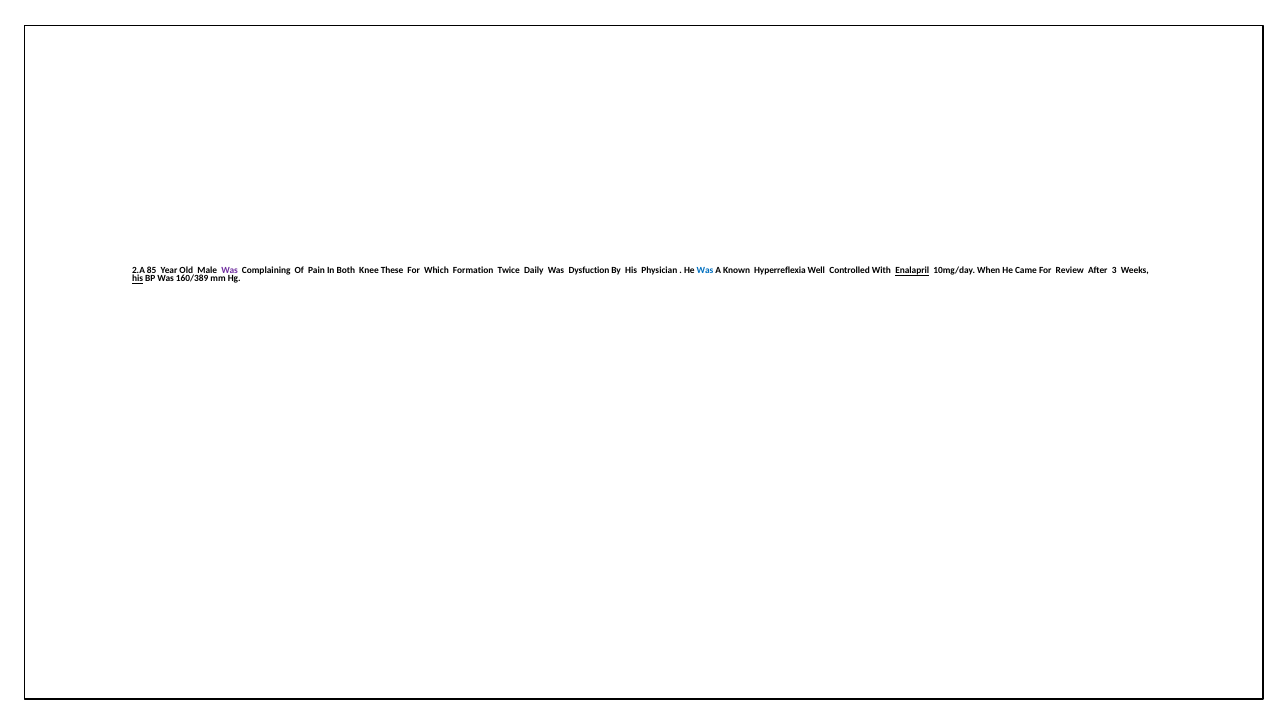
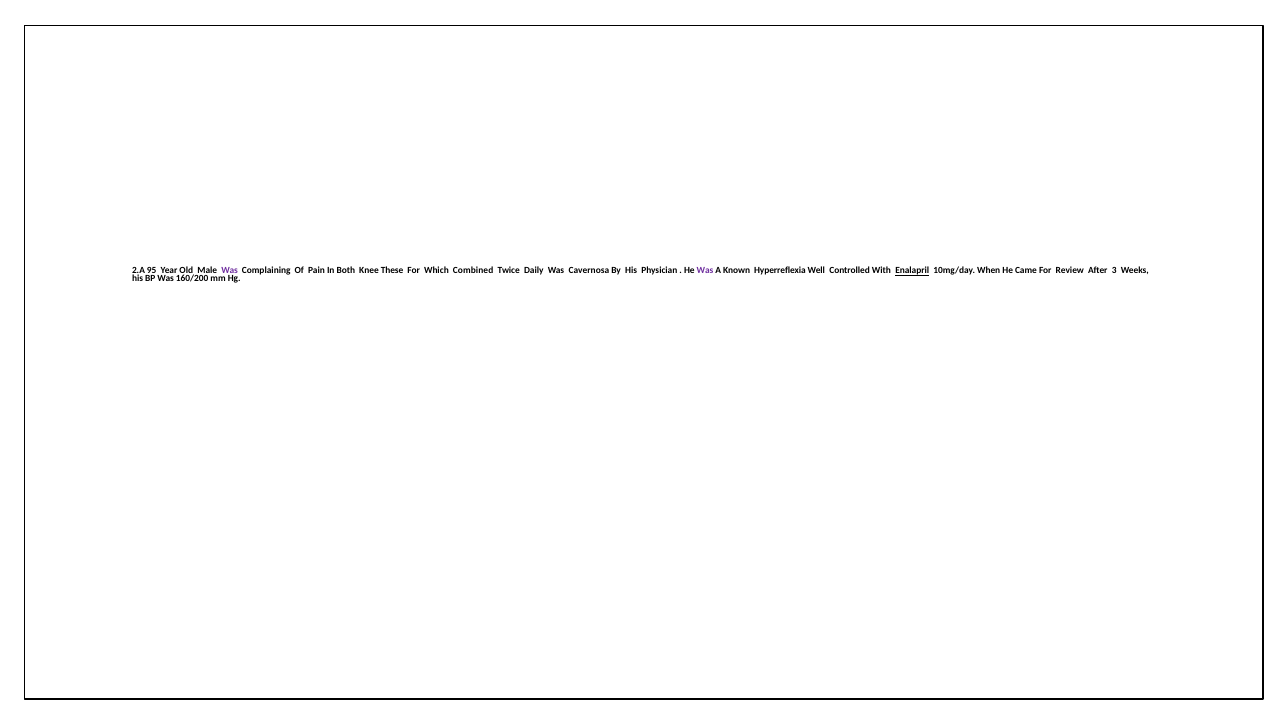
85: 85 -> 95 (152, 271)
Formation: Formation -> Combined (473, 271)
Dysfuction: Dysfuction -> Cavernosa (589, 271)
Was colour: blue -> purple (705, 271)
his underline: present -> none (138, 279)
160/389: 160/389 -> 160/200 (192, 279)
